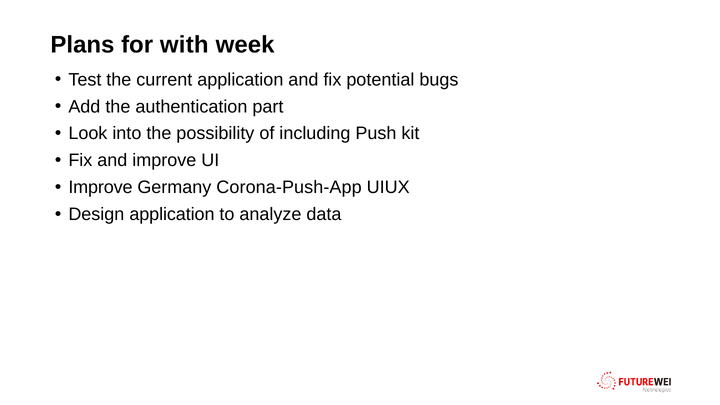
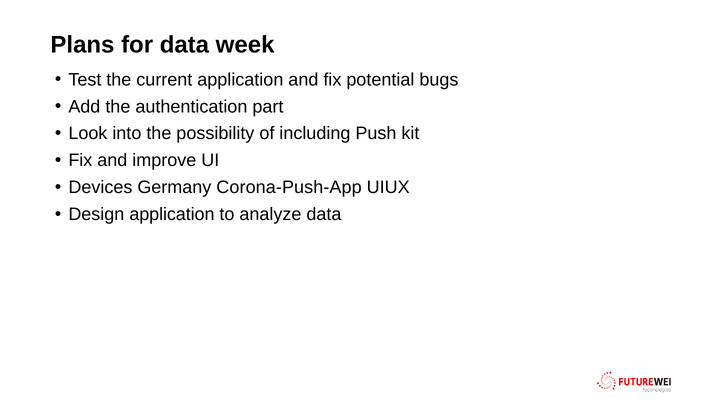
for with: with -> data (184, 45)
Improve: Improve -> Devices (100, 187)
